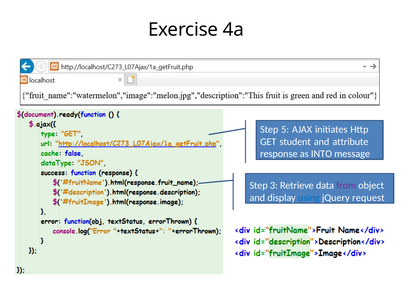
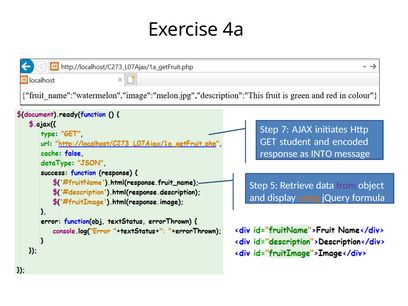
5: 5 -> 7 (285, 129)
attribute: attribute -> encoded (350, 142)
3: 3 -> 5 (274, 185)
using colour: blue -> orange (309, 198)
request: request -> formula (368, 198)
